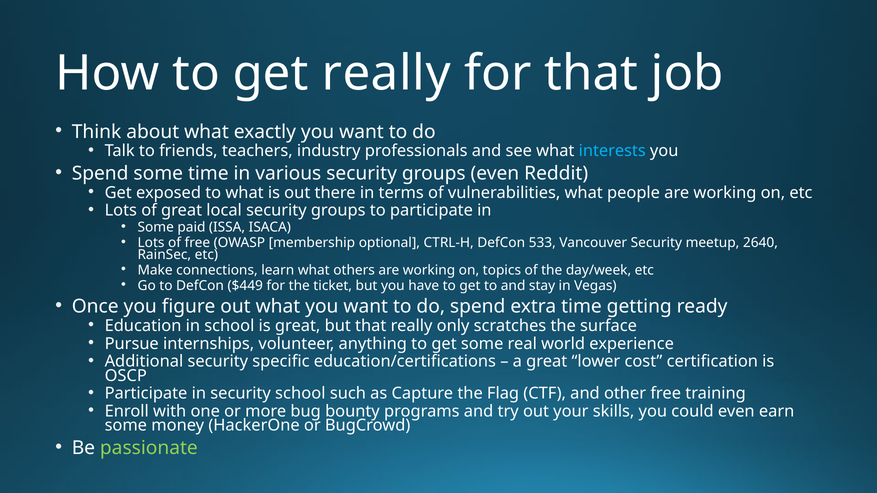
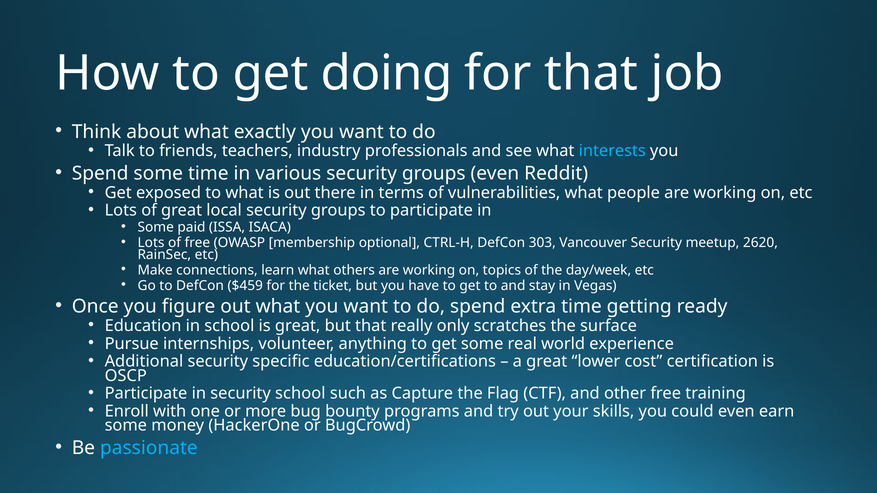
get really: really -> doing (387, 74)
533: 533 -> 303 (542, 243)
2640: 2640 -> 2620 (760, 243)
$449: $449 -> $459 (245, 286)
passionate colour: light green -> light blue (149, 448)
